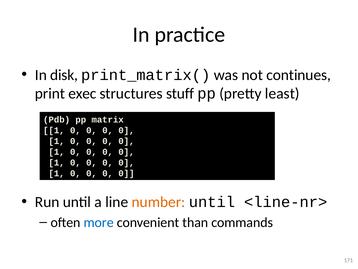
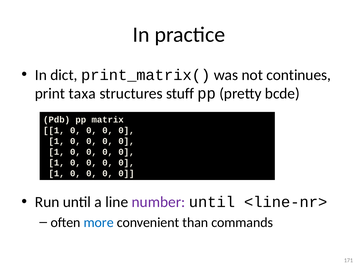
disk: disk -> dict (64, 75)
exec: exec -> taxa (82, 93)
least: least -> bcde (282, 93)
number colour: orange -> purple (158, 202)
